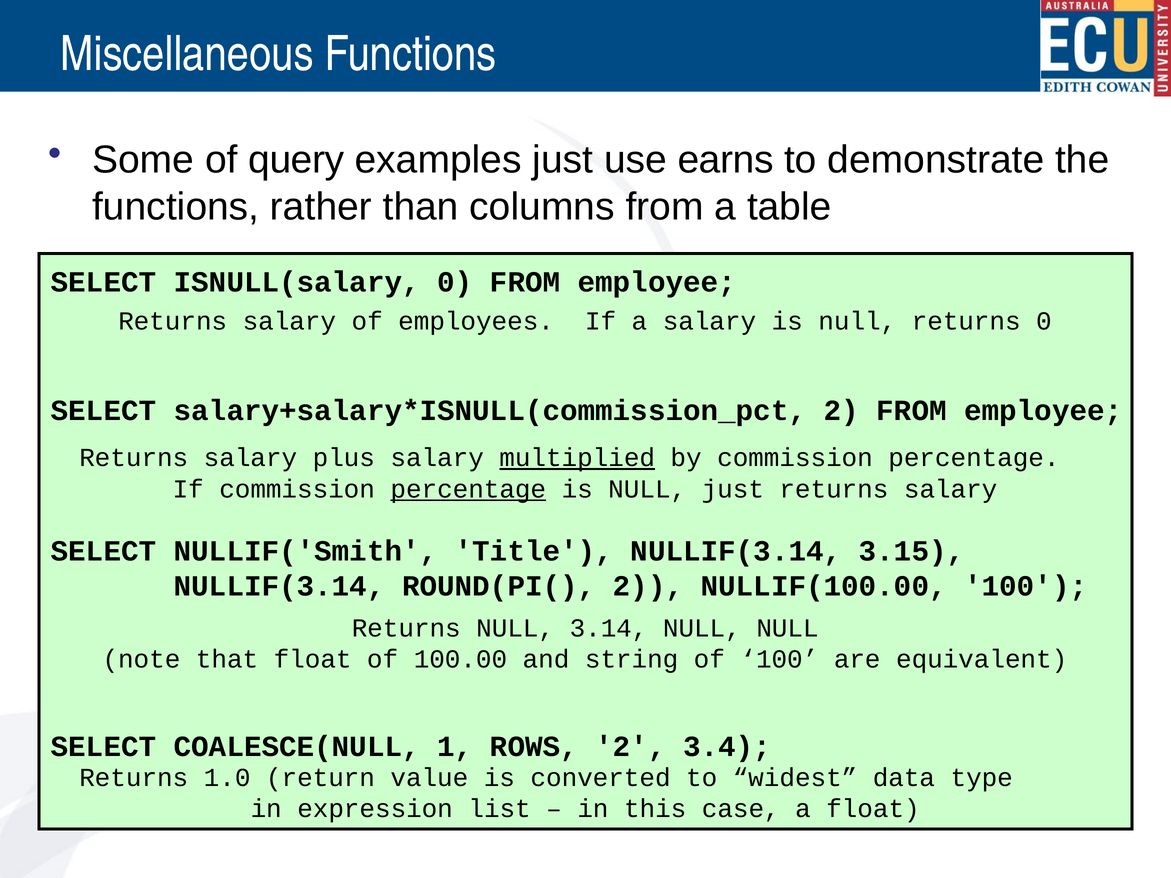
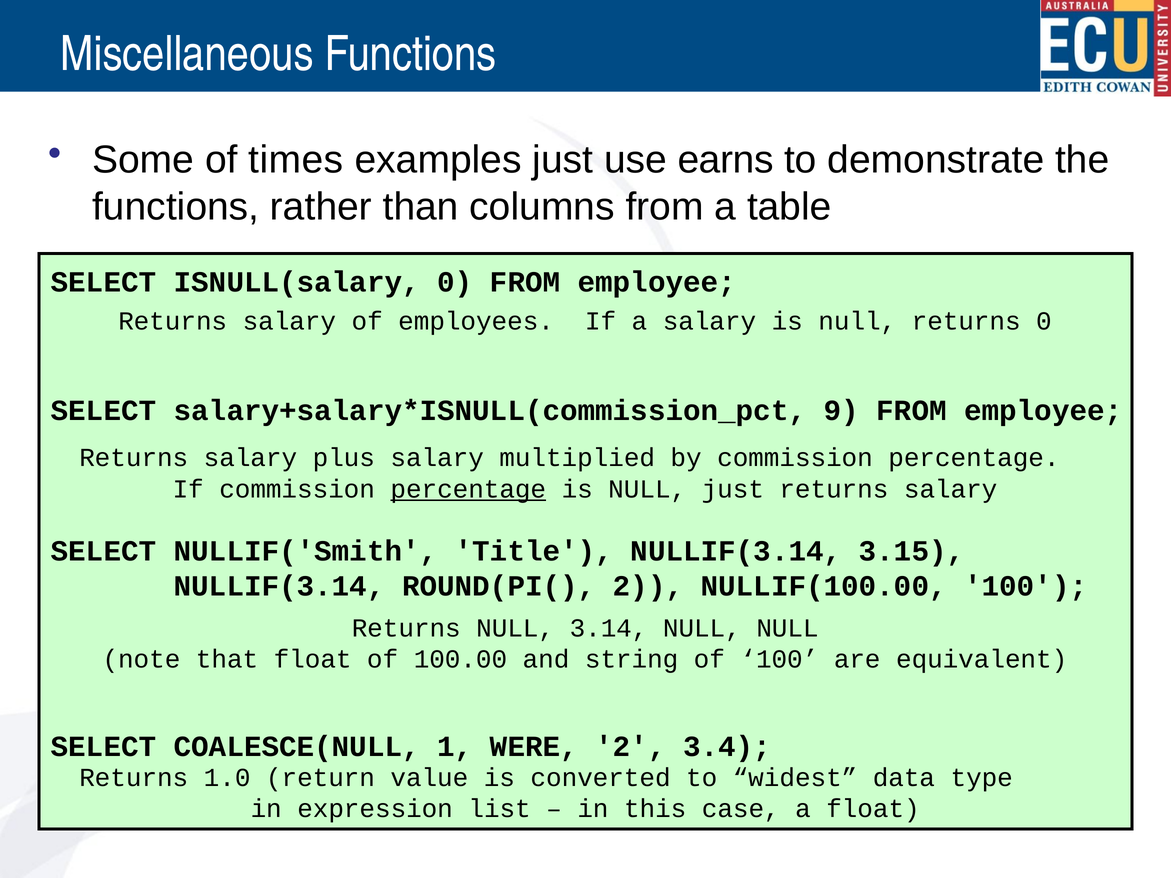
query: query -> times (296, 160)
2: 2 -> 9 (841, 411)
multiplied underline: present -> none (577, 458)
ROWS: ROWS -> WERE (534, 747)
